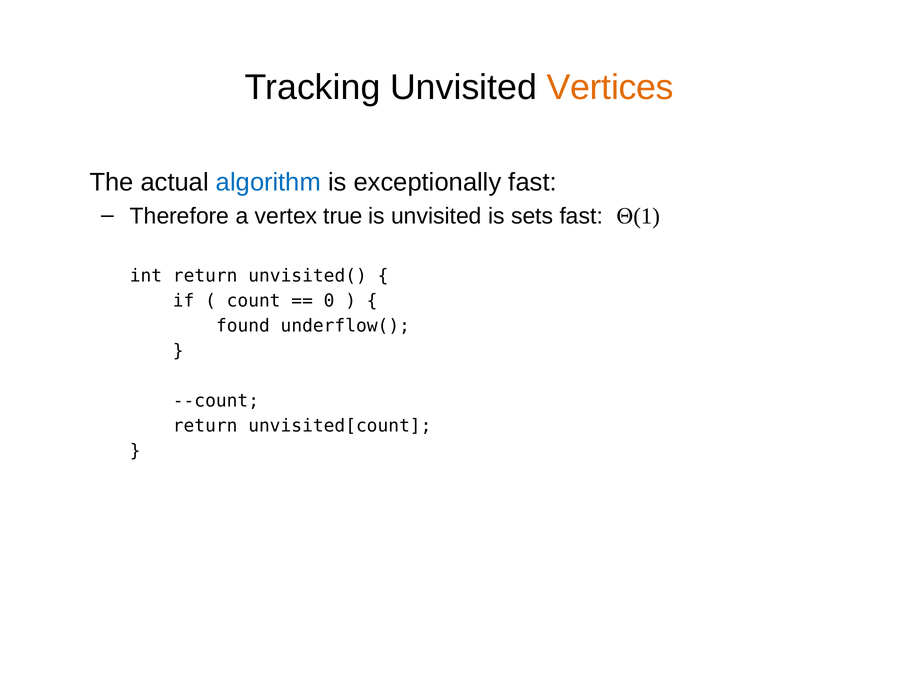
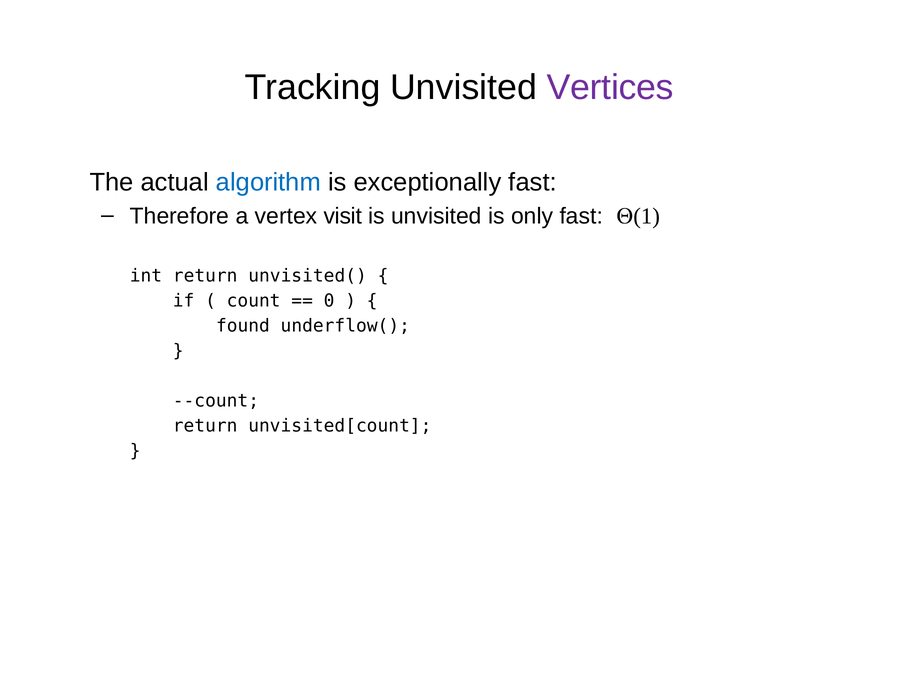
Vertices colour: orange -> purple (610, 88)
true: true -> visit (343, 216)
sets: sets -> only (532, 216)
